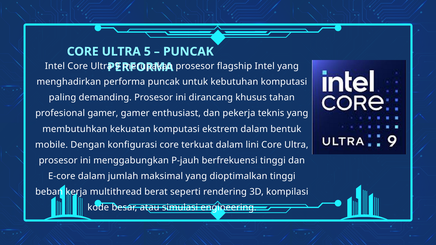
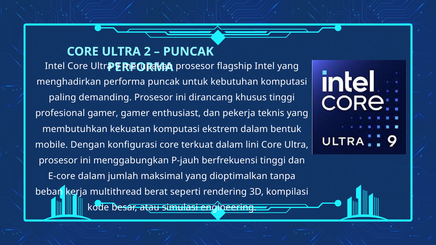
5: 5 -> 2 (147, 52)
khusus tahan: tahan -> tinggi (282, 98)
dioptimalkan tinggi: tinggi -> tanpa (283, 176)
